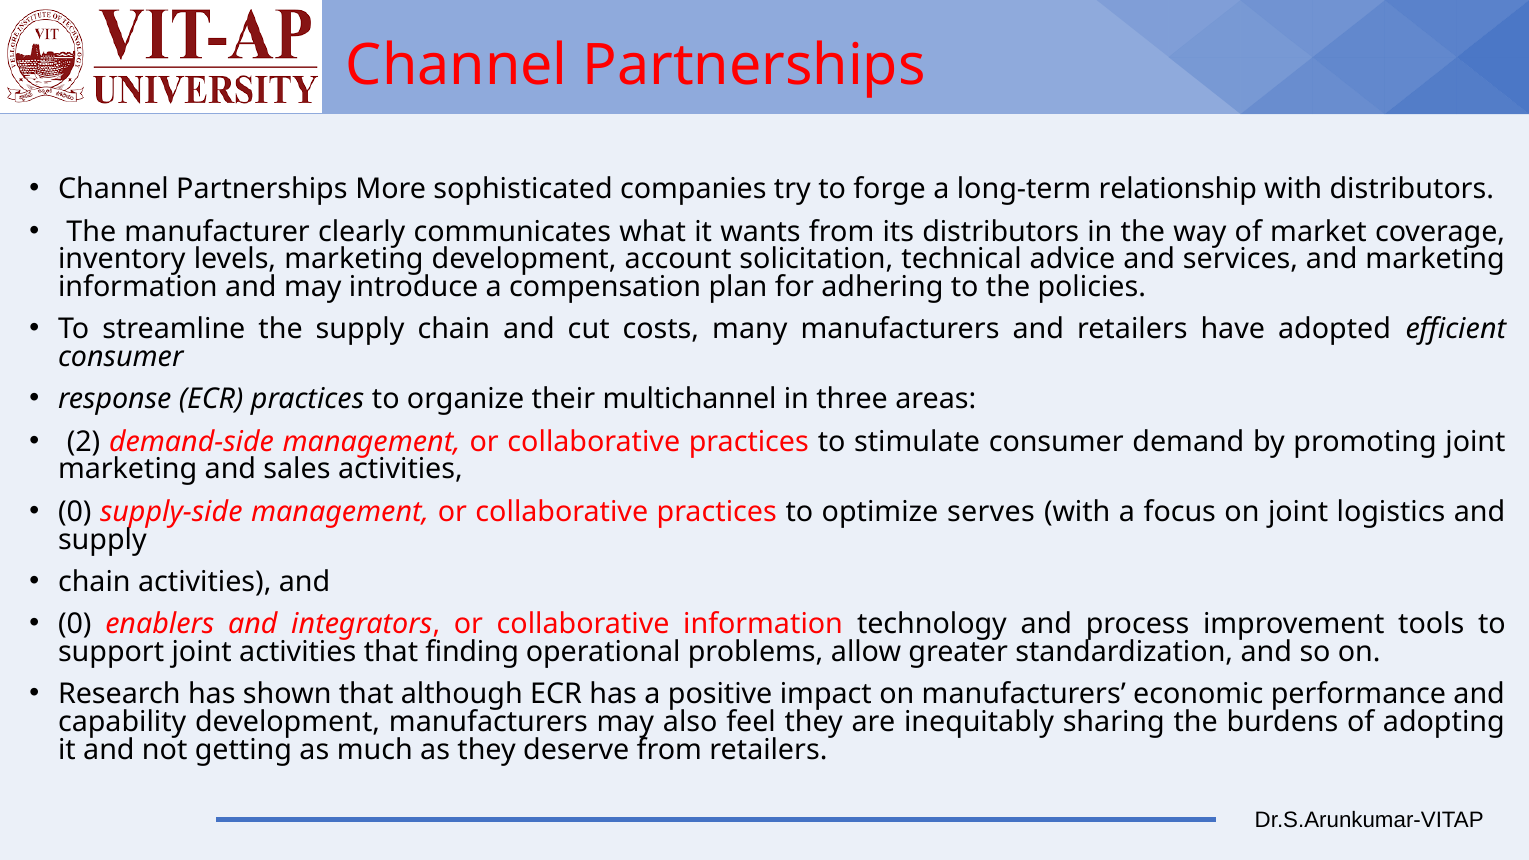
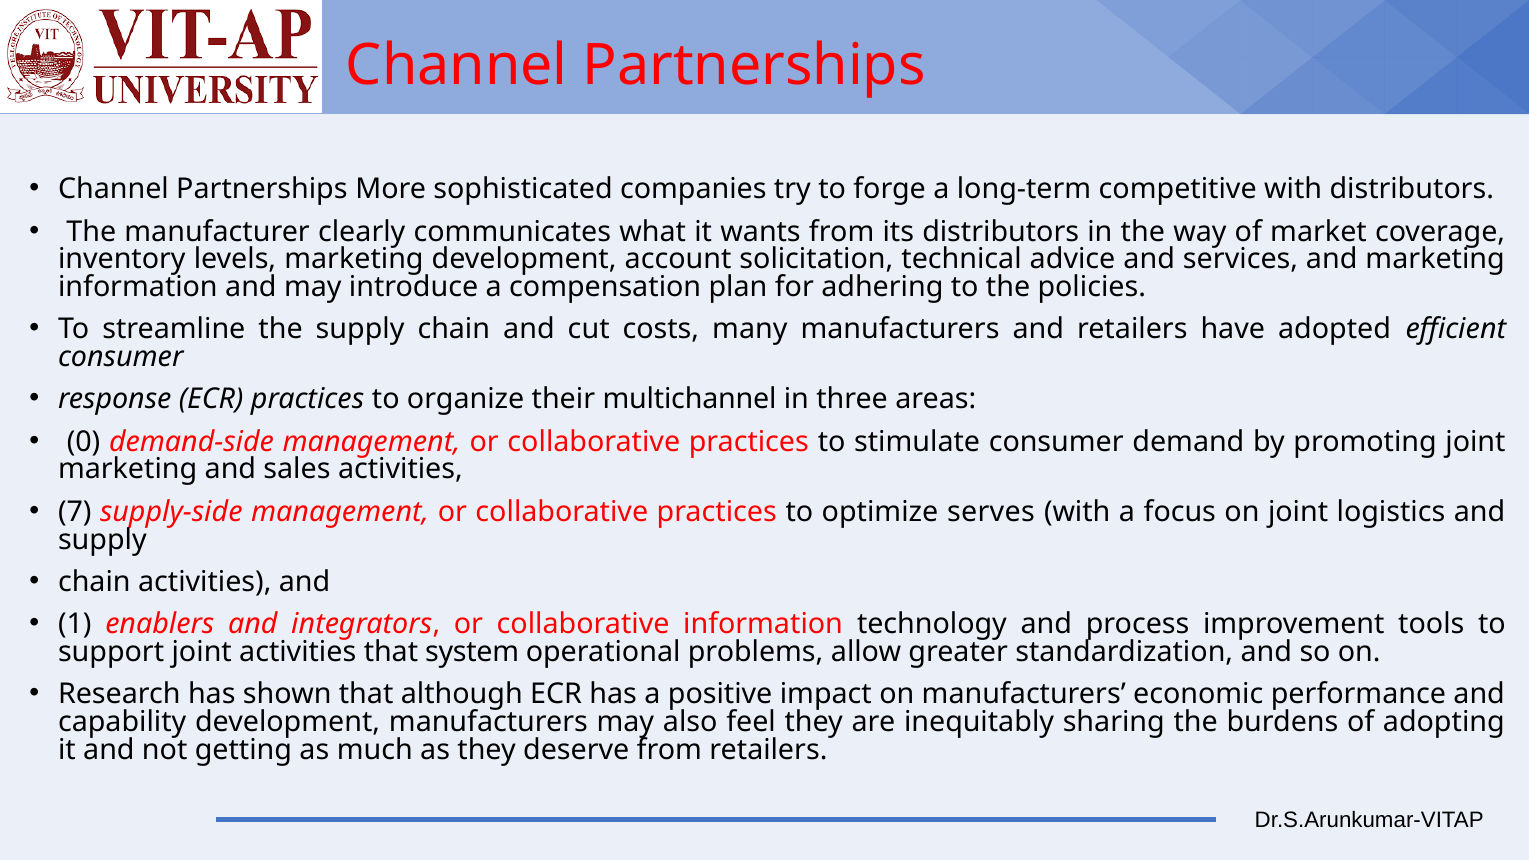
relationship: relationship -> competitive (1178, 189)
2: 2 -> 0 (84, 442)
0: 0 -> 7 (75, 512)
0: 0 -> 1 (75, 624)
finding: finding -> system (472, 652)
